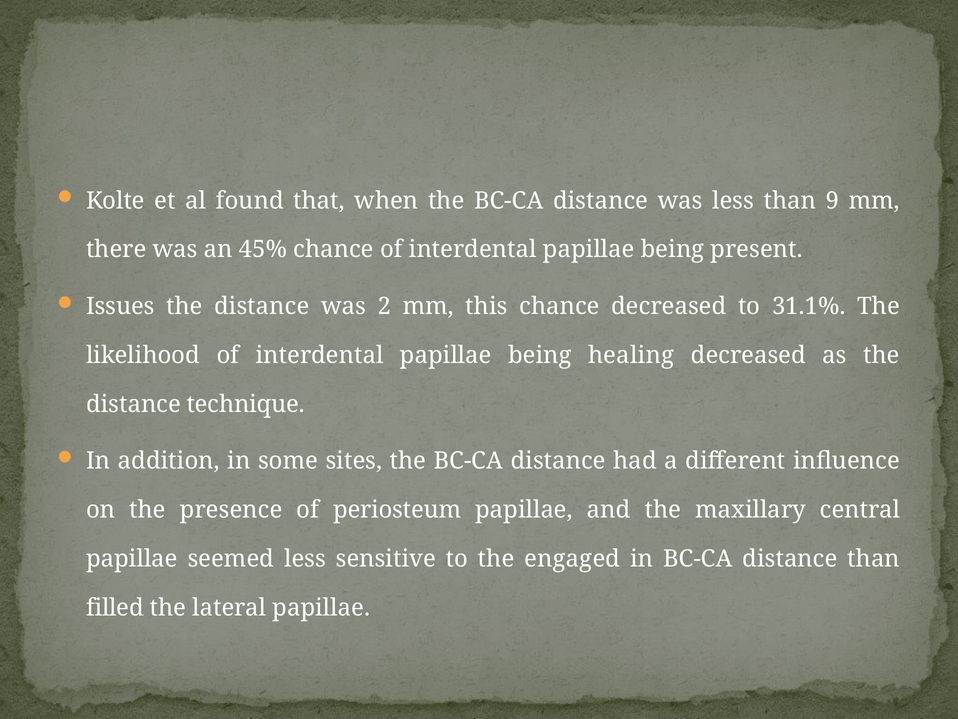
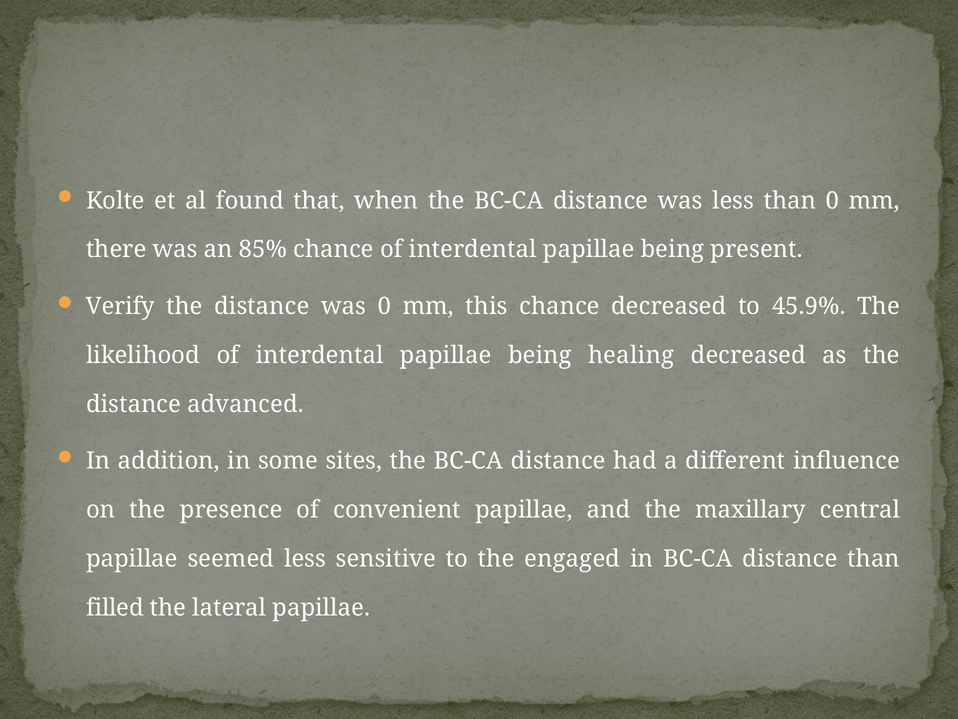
than 9: 9 -> 0 (832, 201)
45%: 45% -> 85% (263, 249)
Issues: Issues -> Verify (120, 306)
was 2: 2 -> 0 (384, 306)
31.1%: 31.1% -> 45.9% (809, 306)
technique: technique -> advanced (246, 404)
periosteum: periosteum -> convenient (397, 510)
